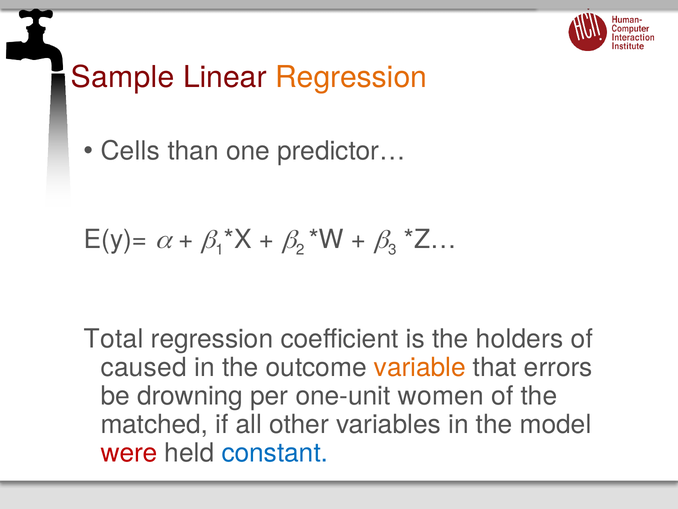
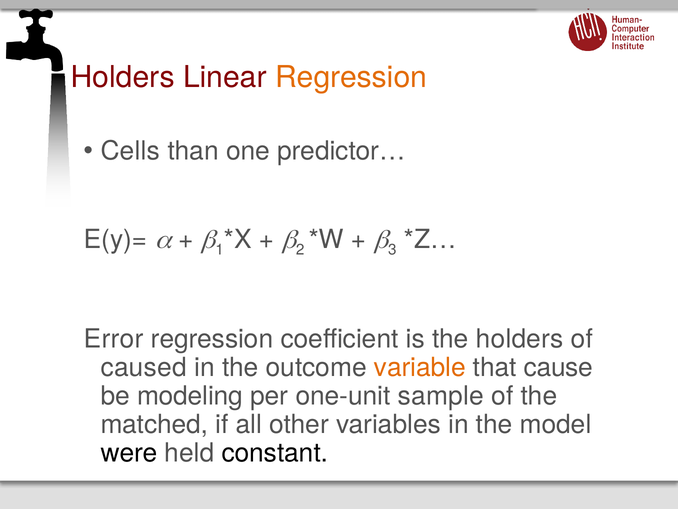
Sample: Sample -> Holders (123, 77)
Total: Total -> Error (114, 339)
errors: errors -> cause (558, 367)
drowning: drowning -> modeling (190, 396)
women: women -> sample (441, 396)
were colour: red -> black (129, 452)
constant colour: blue -> black (275, 452)
